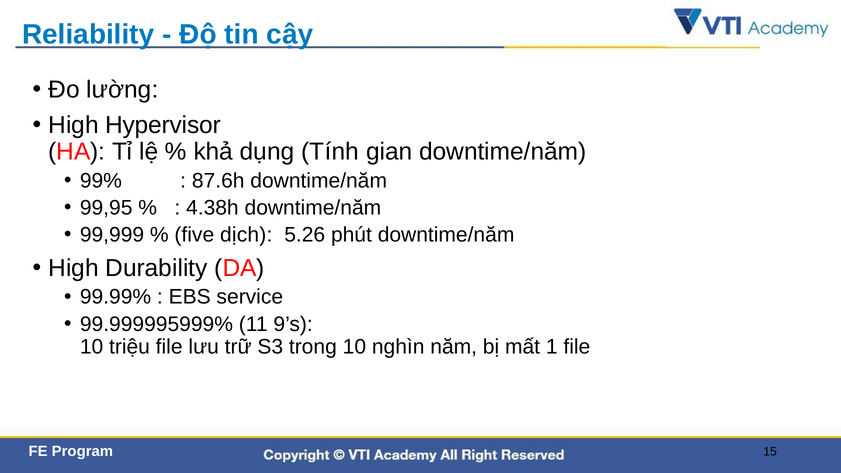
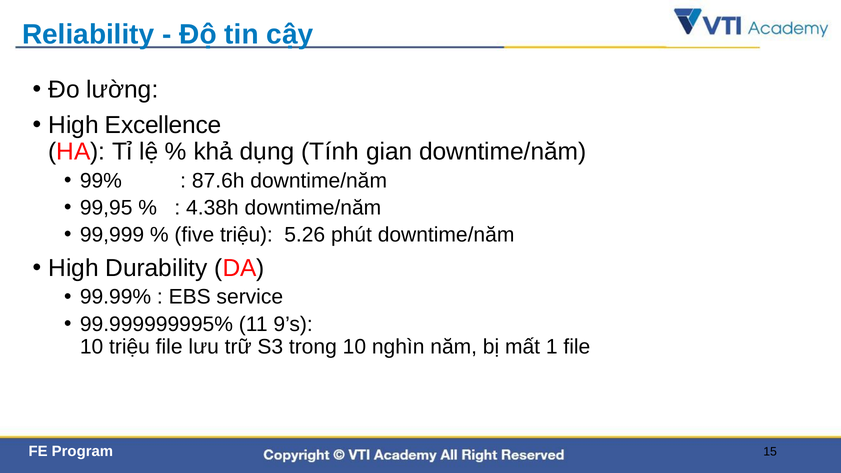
Hypervisor: Hypervisor -> Excellence (163, 125)
five dịch: dịch -> triệu (246, 235)
99.999995999%: 99.999995999% -> 99.999999995% (156, 324)
